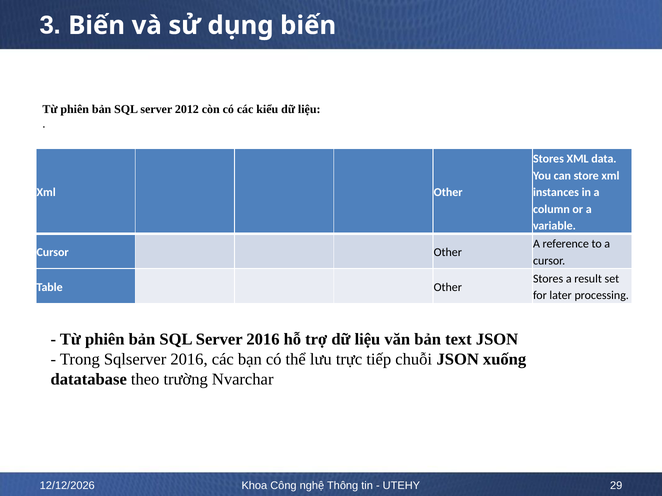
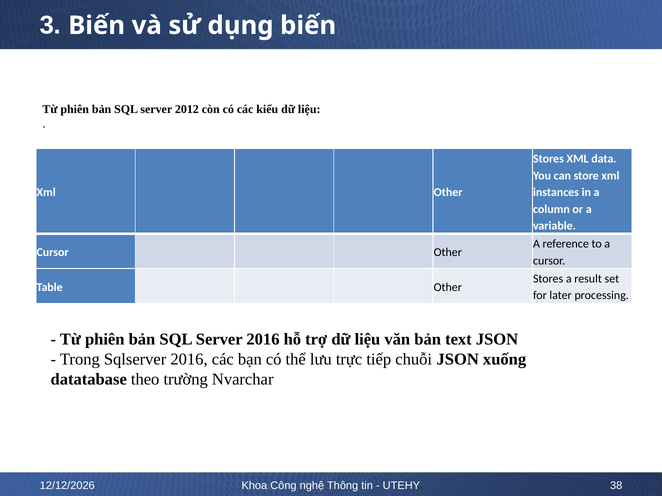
29: 29 -> 38 (616, 486)
